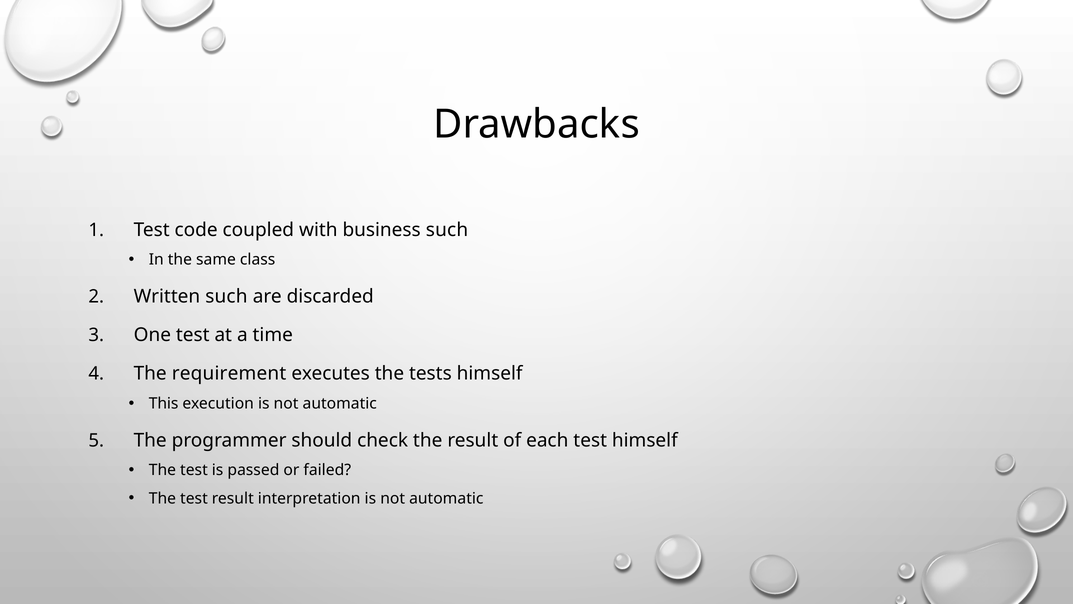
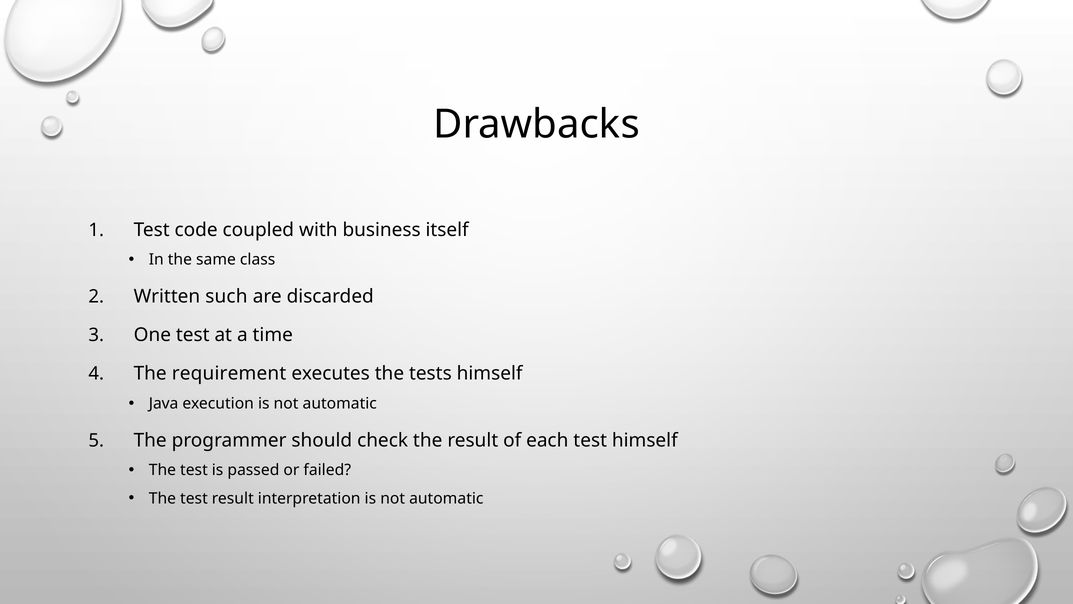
business such: such -> itself (447, 230)
This: This -> Java (164, 403)
